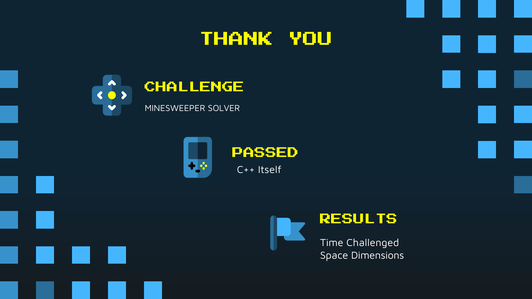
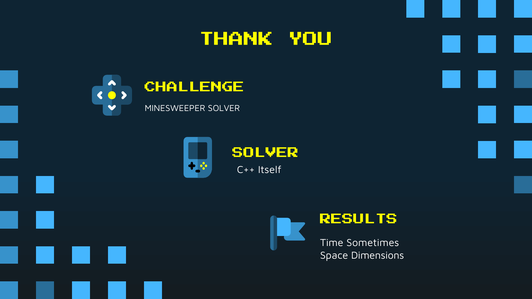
PASSED: PASSED -> SOLVER (266, 155)
Challenged: Challenged -> Sometimes (373, 243)
